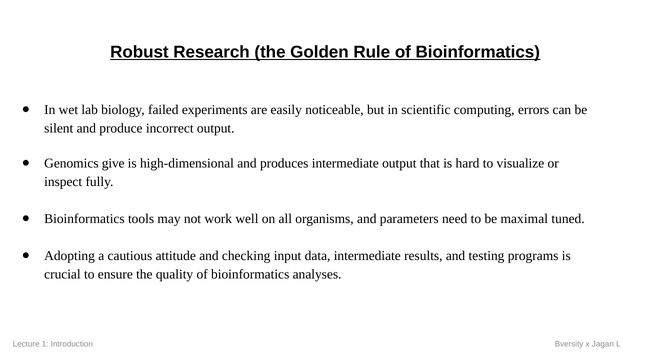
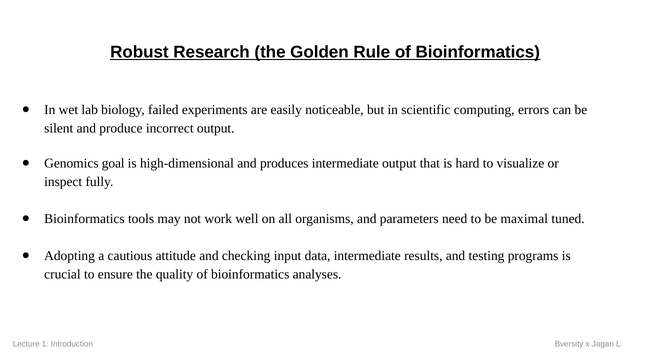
give: give -> goal (113, 163)
